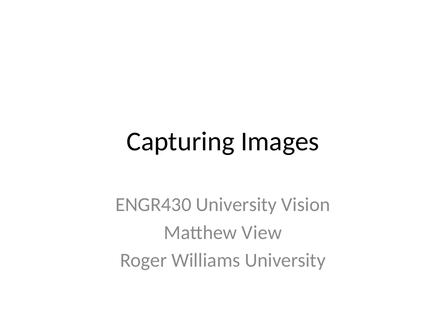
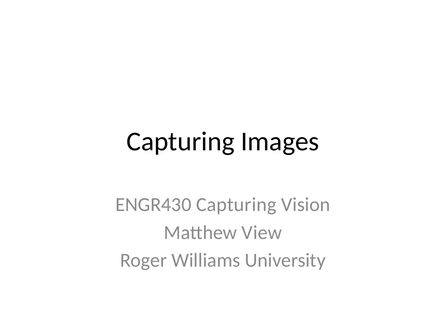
ENGR430 University: University -> Capturing (236, 205)
